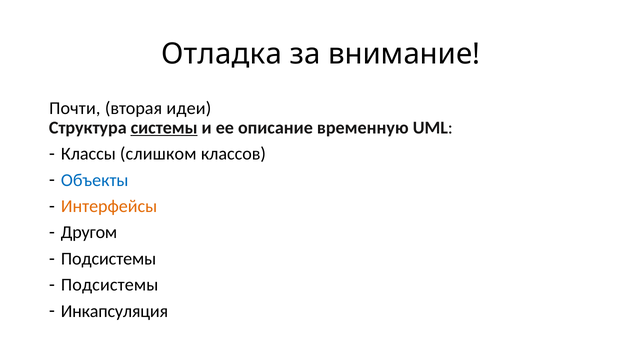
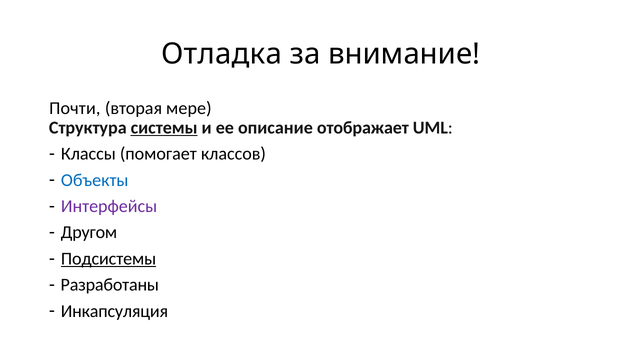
идеи: идеи -> мере (189, 108)
временную: временную -> отображает (363, 128)
слишком: слишком -> помогает (158, 154)
Интерфейсы colour: orange -> purple (109, 206)
Подсистемы underline: none -> present (109, 259)
Подсистемы: Подсистемы -> Разработаны (110, 285)
